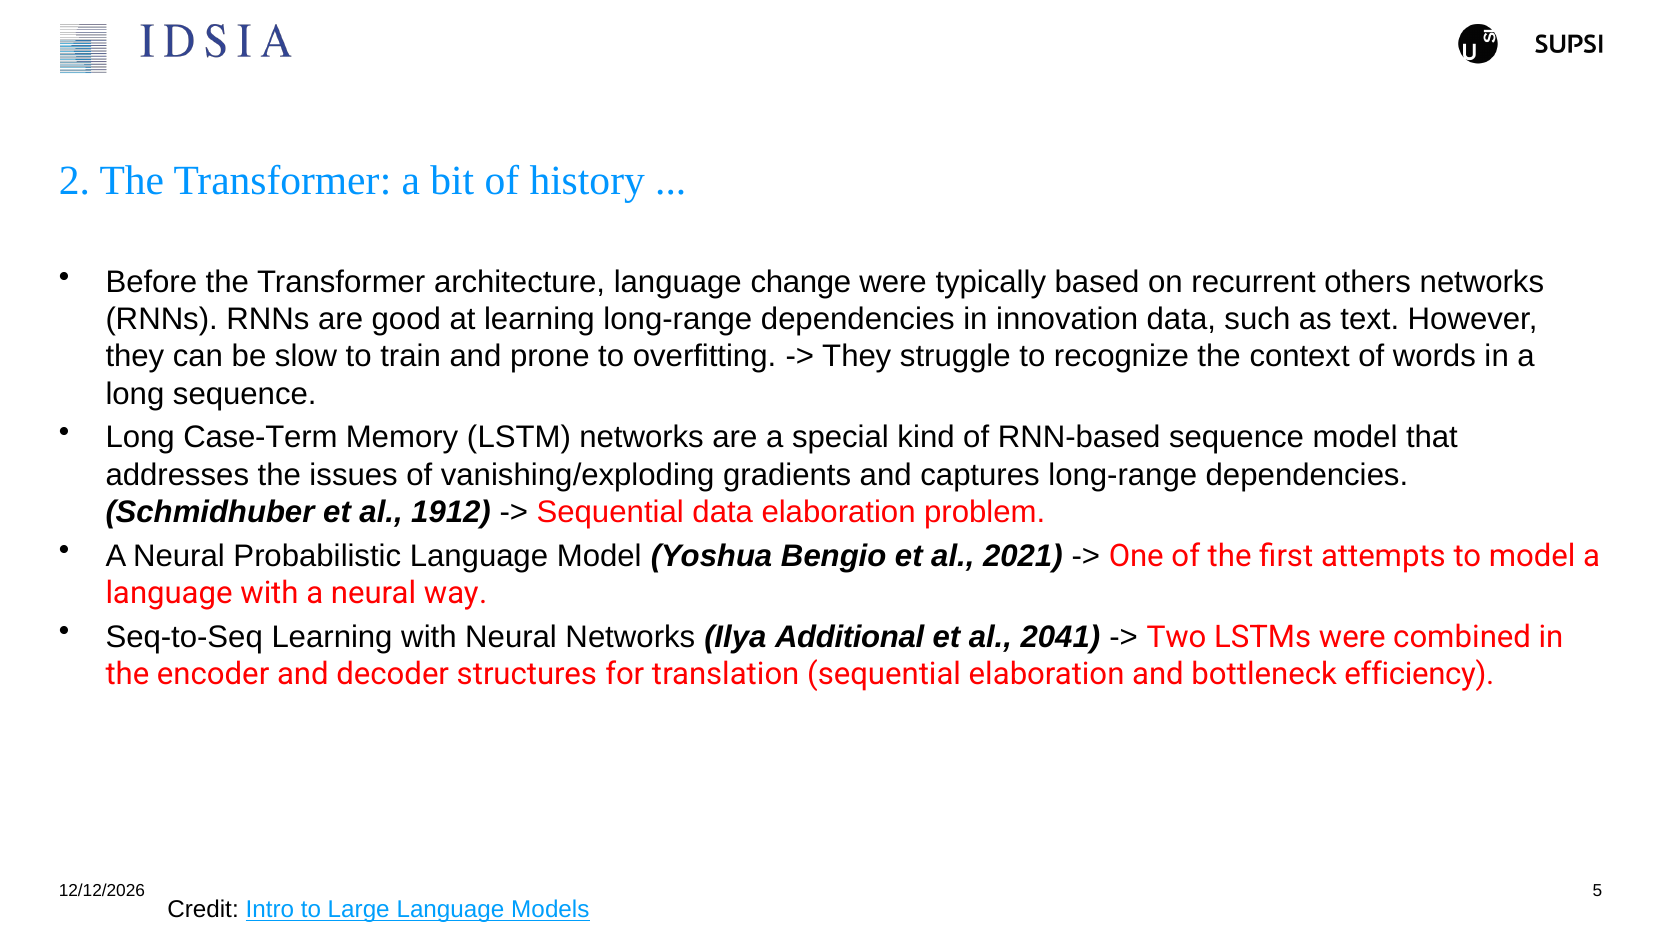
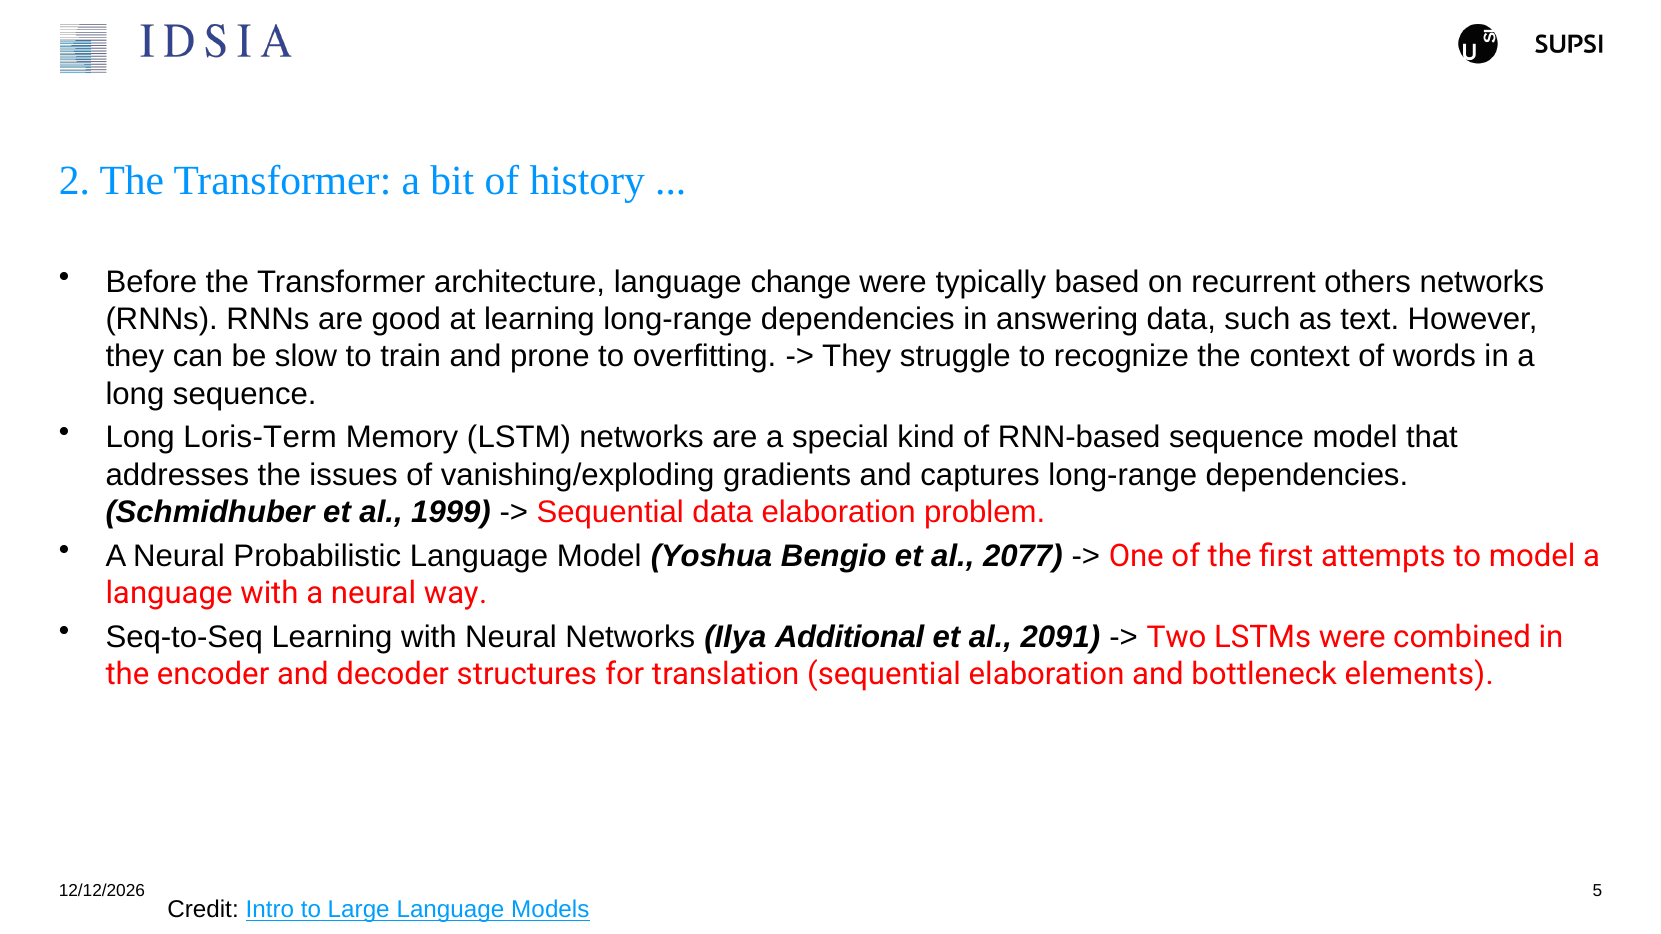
innovation: innovation -> answering (1067, 319)
Case-Term: Case-Term -> Loris-Term (260, 438)
1912: 1912 -> 1999 (451, 512)
2021: 2021 -> 2077 (1023, 556)
2041: 2041 -> 2091 (1060, 637)
efficiency: efficiency -> elements (1419, 674)
